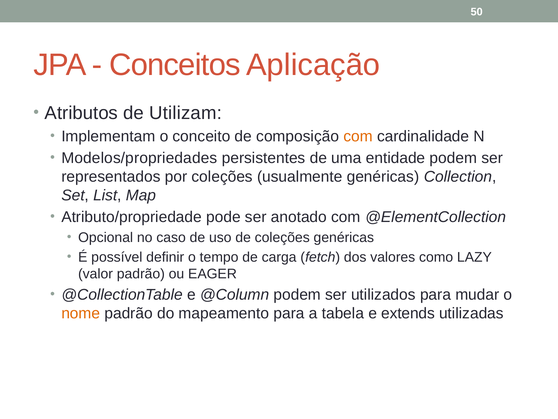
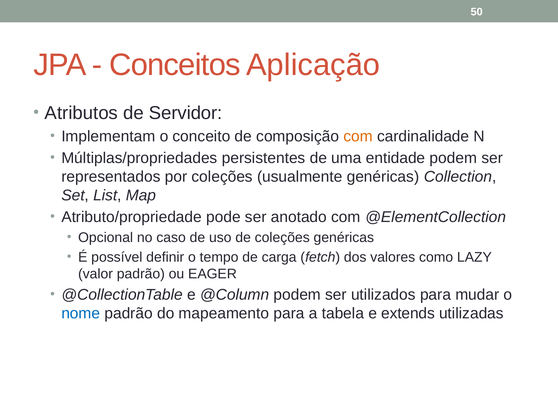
Utilizam: Utilizam -> Servidor (186, 113)
Modelos/propriedades: Modelos/propriedades -> Múltiplas/propriedades (139, 158)
nome colour: orange -> blue (81, 313)
